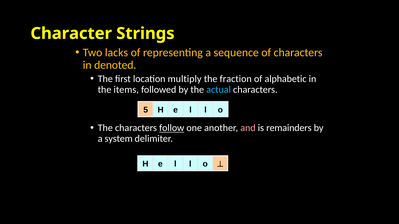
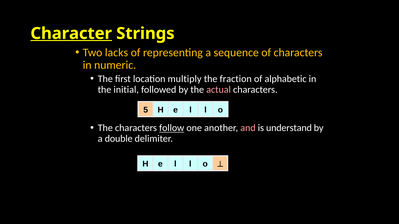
Character underline: none -> present (71, 34)
denoted: denoted -> numeric (115, 65)
items: items -> initial (126, 90)
actual colour: light blue -> pink (219, 90)
remainders: remainders -> understand (289, 128)
system: system -> double (119, 139)
